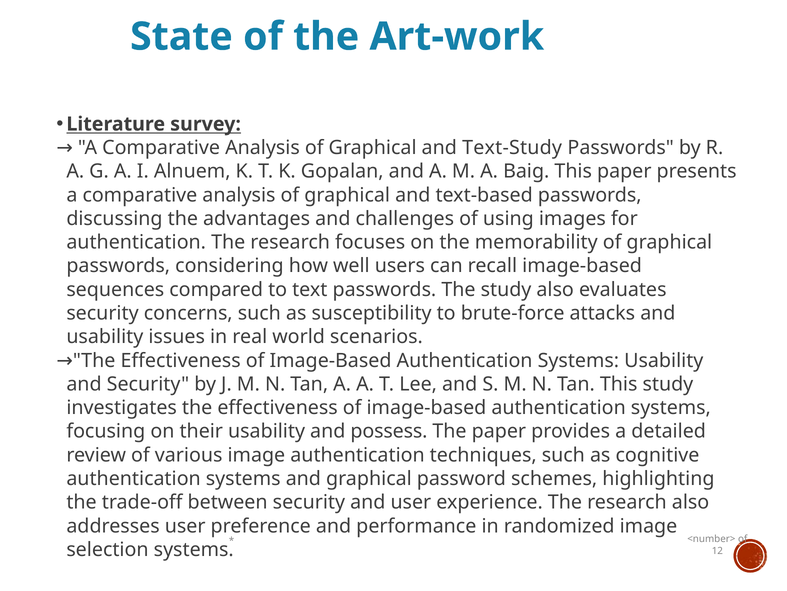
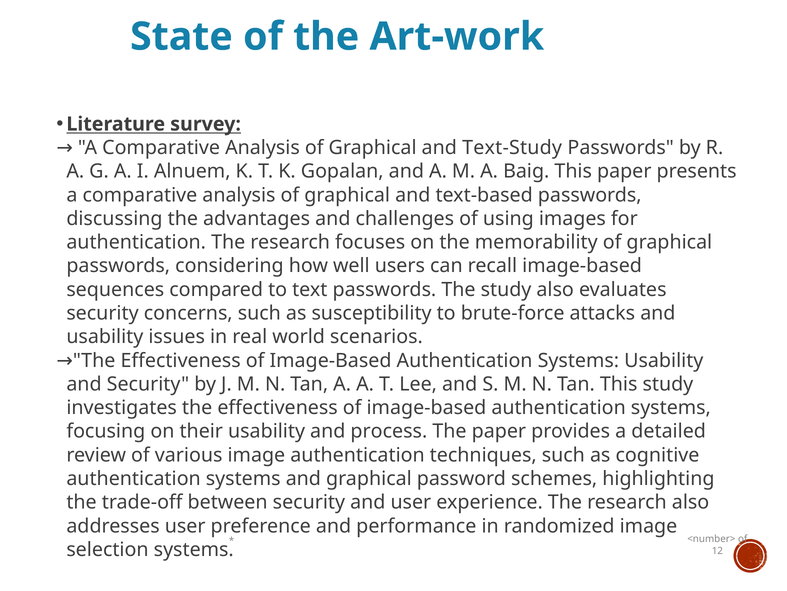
possess: possess -> process (389, 431)
